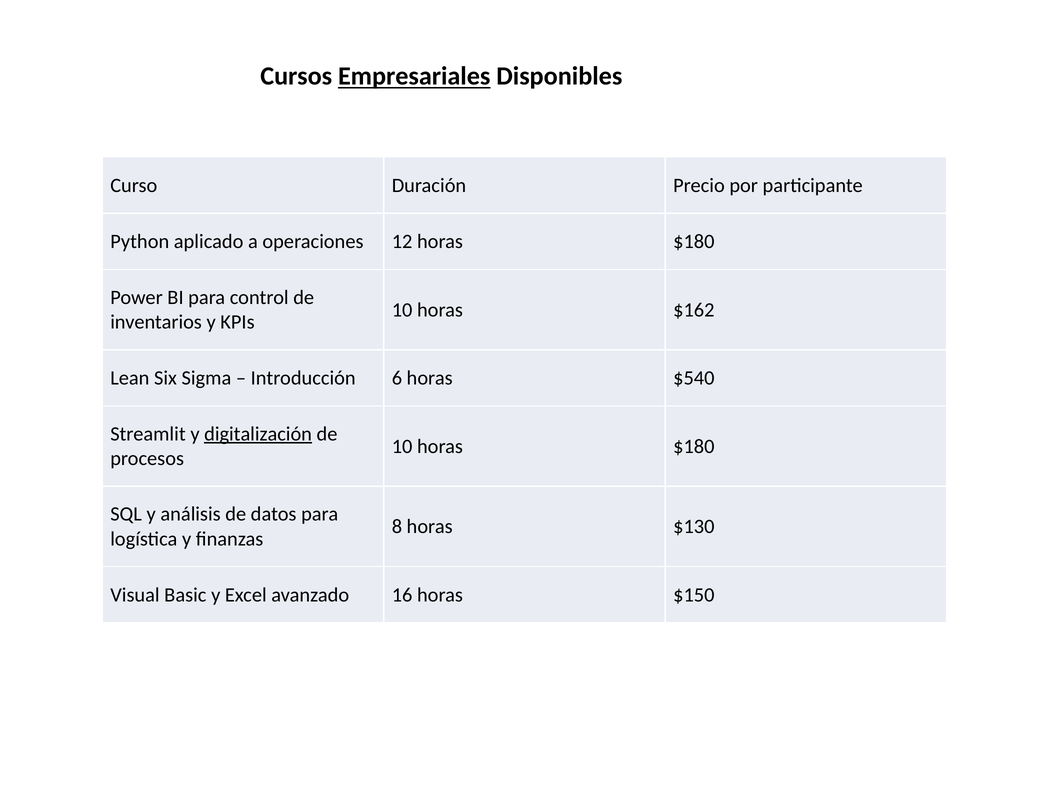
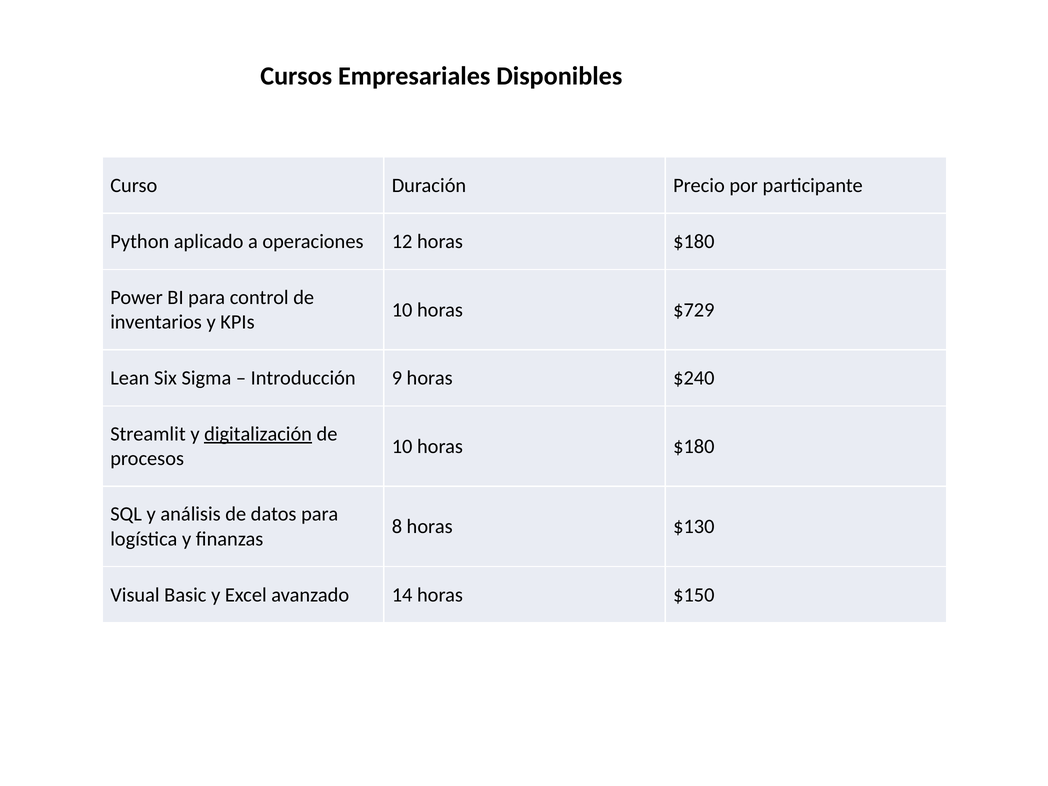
Empresariales underline: present -> none (414, 76)
$162: $162 -> $729 (694, 310)
6: 6 -> 9 (397, 378)
$540: $540 -> $240 (694, 378)
16: 16 -> 14 (402, 595)
